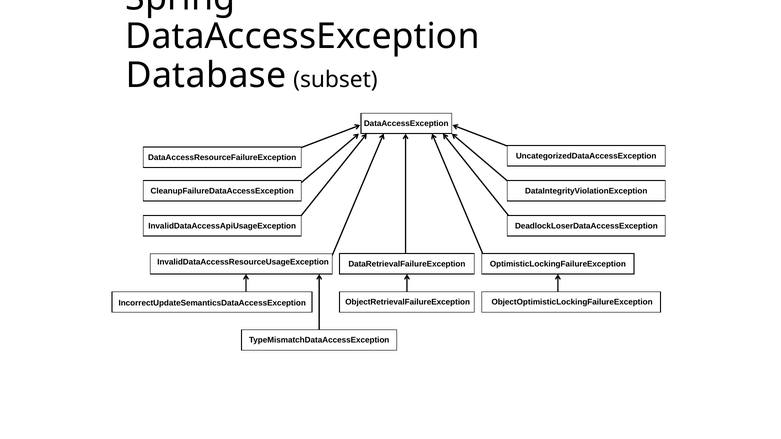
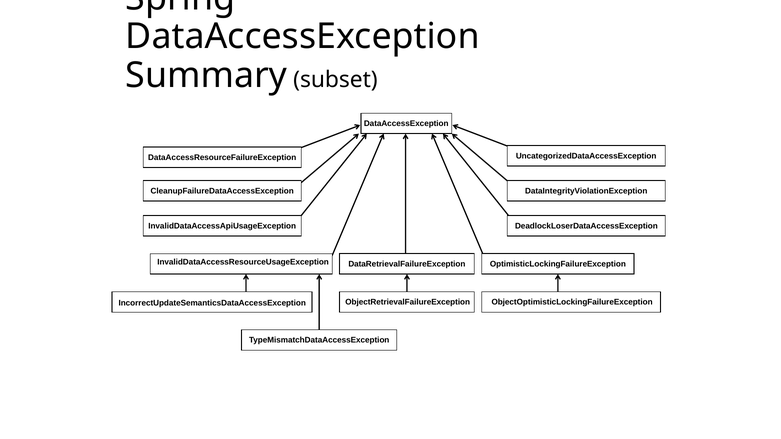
Database: Database -> Summary (206, 75)
